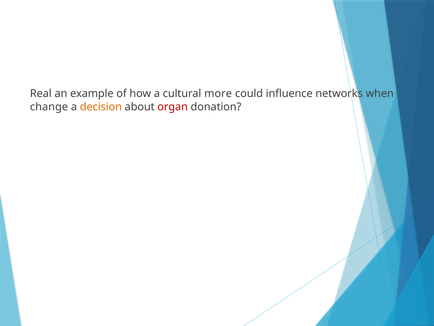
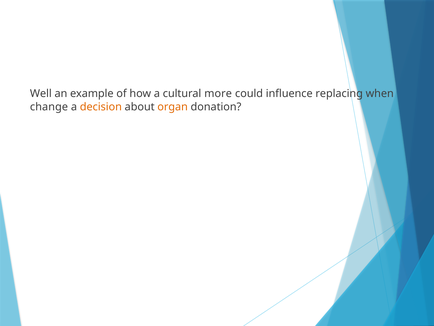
Real: Real -> Well (41, 94)
networks: networks -> replacing (339, 94)
organ colour: red -> orange (173, 107)
